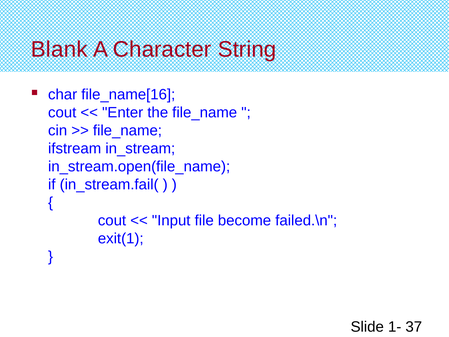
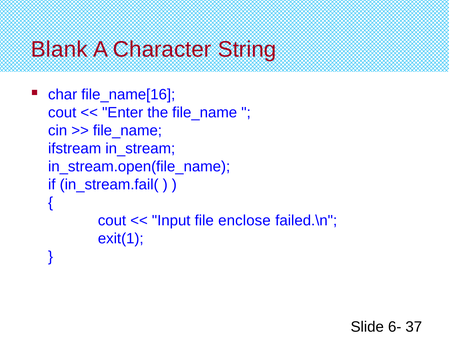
become: become -> enclose (244, 220)
1-: 1- -> 6- (395, 327)
